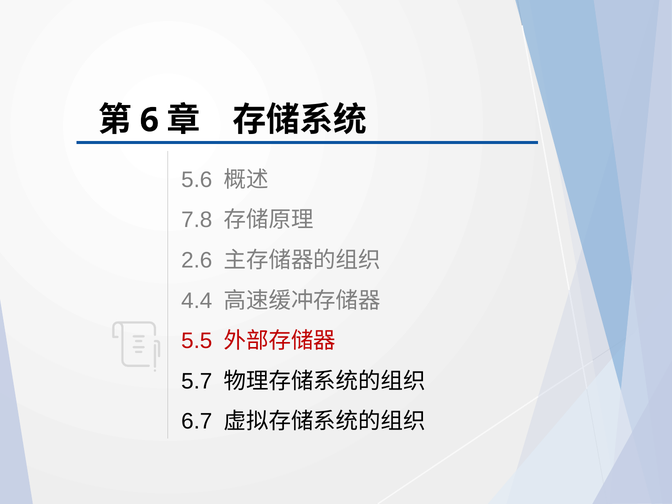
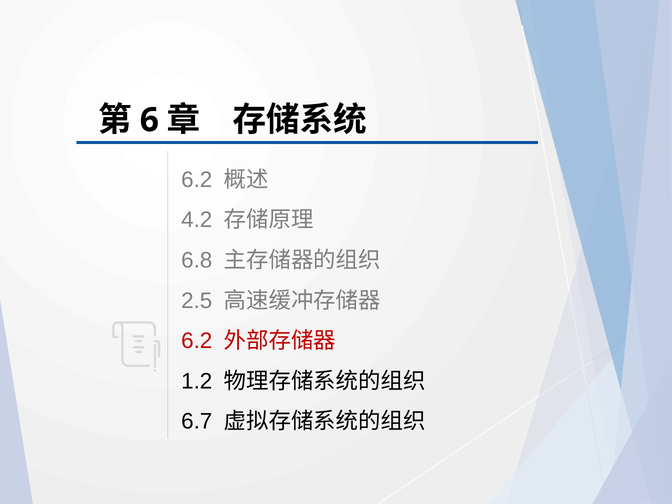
5.6: 5.6 -> 6.2 (197, 180)
7.8: 7.8 -> 4.2 (197, 220)
2.6: 2.6 -> 6.8 (197, 260)
4.4: 4.4 -> 2.5 (197, 301)
5.5: 5.5 -> 6.2 (197, 341)
5.7: 5.7 -> 1.2 (197, 381)
